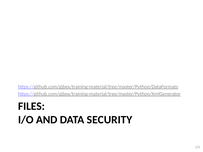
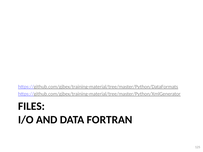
SECURITY: SECURITY -> FORTRAN (110, 120)
